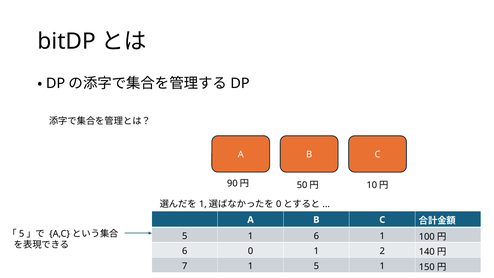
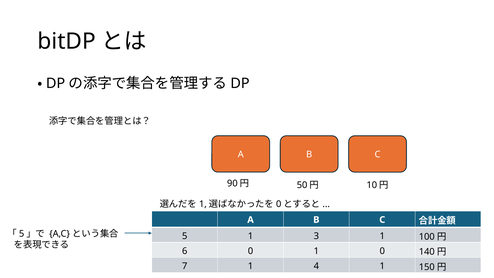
1 6: 6 -> 3 (316, 236)
1 2: 2 -> 0 (382, 251)
1 5: 5 -> 4 (316, 266)
